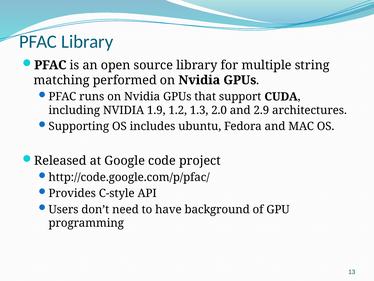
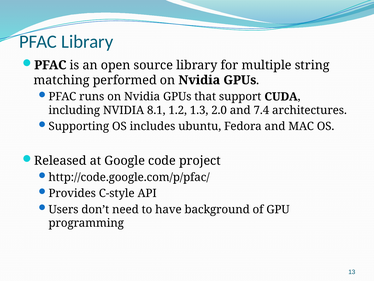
1.9: 1.9 -> 8.1 (156, 110)
2.9: 2.9 -> 7.4 (261, 110)
